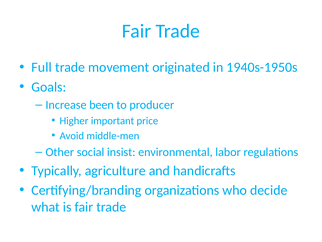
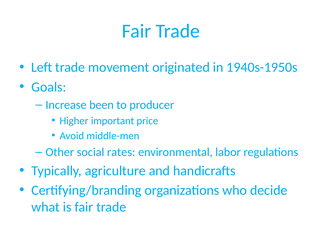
Full: Full -> Left (42, 67)
insist: insist -> rates (121, 152)
